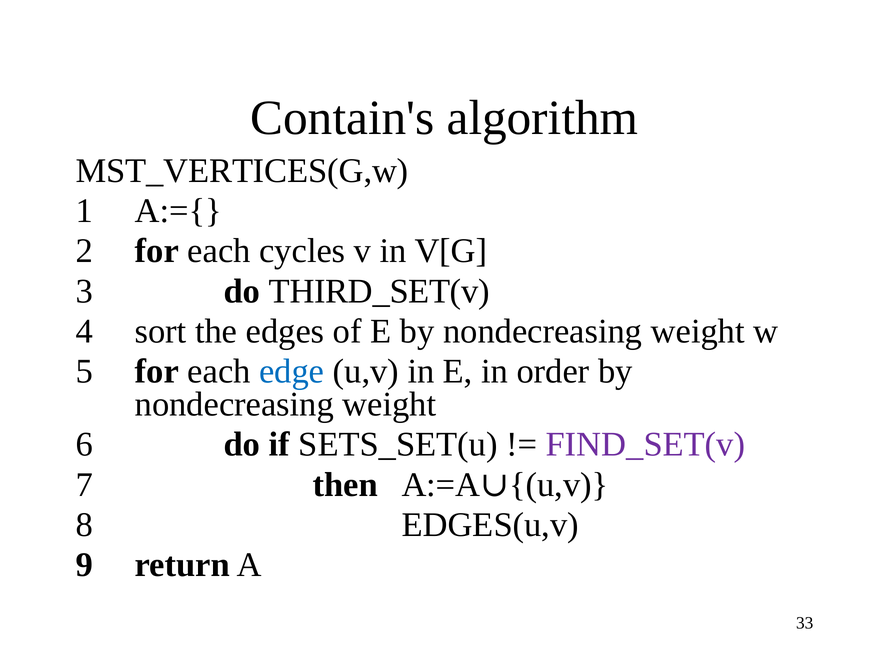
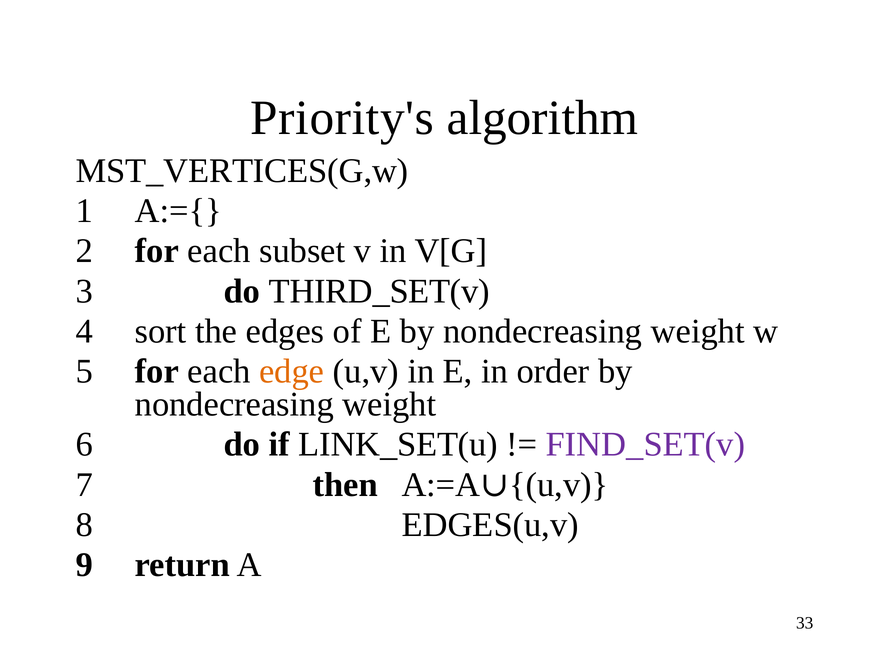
Contain's: Contain's -> Priority's (342, 118)
cycles: cycles -> subset (302, 251)
edge colour: blue -> orange (292, 372)
SETS_SET(u: SETS_SET(u -> LINK_SET(u (398, 445)
